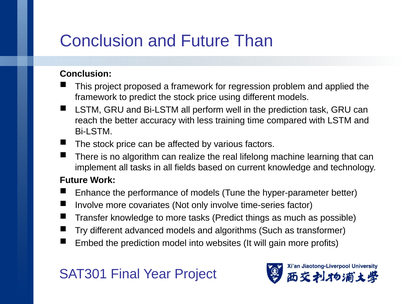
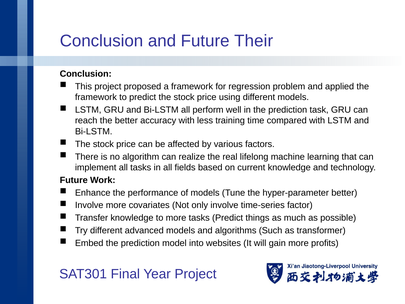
Than: Than -> Their (254, 41)
